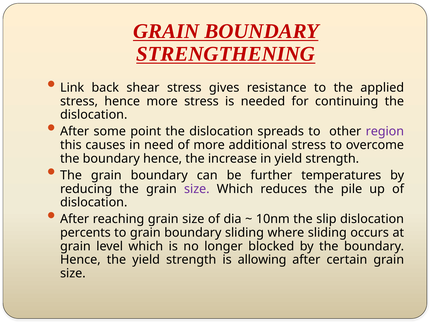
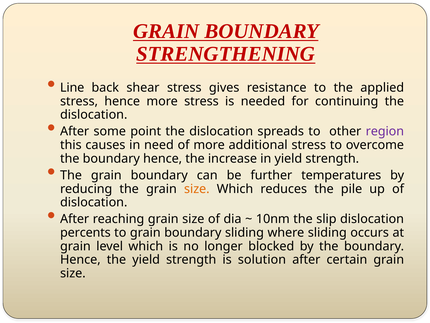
Link: Link -> Line (72, 88)
size colour: purple -> orange (197, 189)
allowing: allowing -> solution (262, 259)
